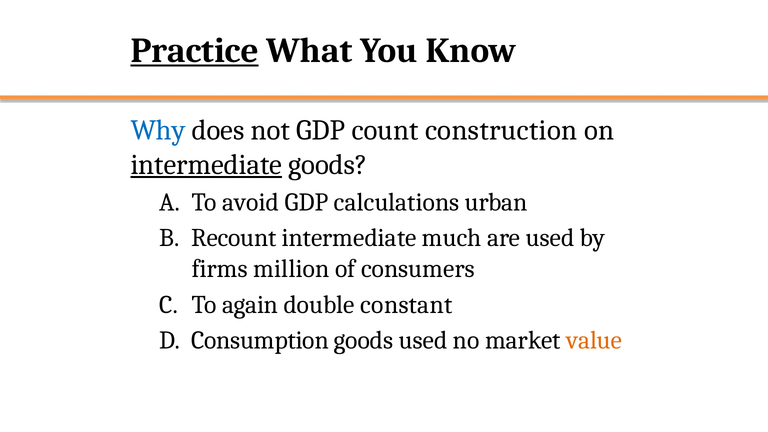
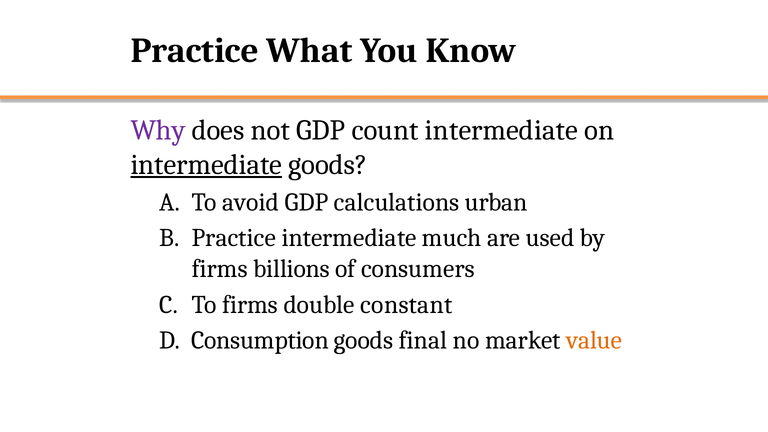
Practice underline: present -> none (195, 51)
Why colour: blue -> purple (158, 130)
count construction: construction -> intermediate (501, 130)
Recount: Recount -> Practice (234, 238)
million: million -> billions (292, 269)
To again: again -> firms (250, 305)
goods used: used -> final (423, 340)
